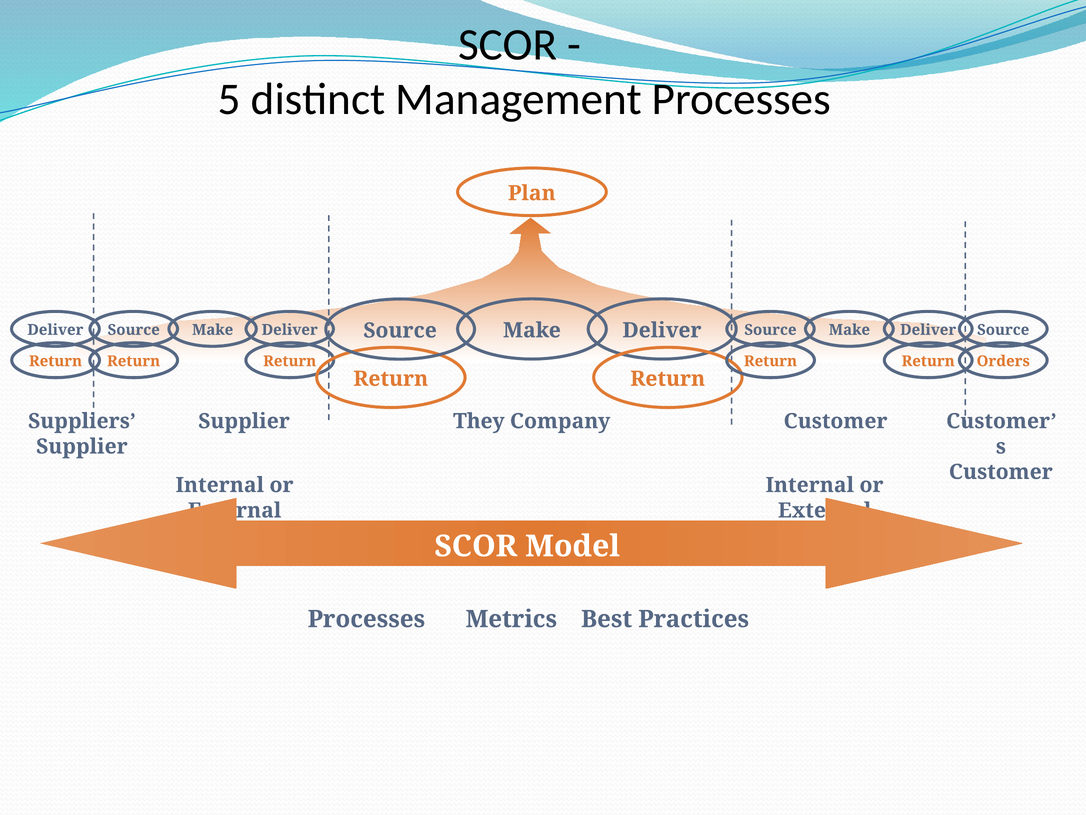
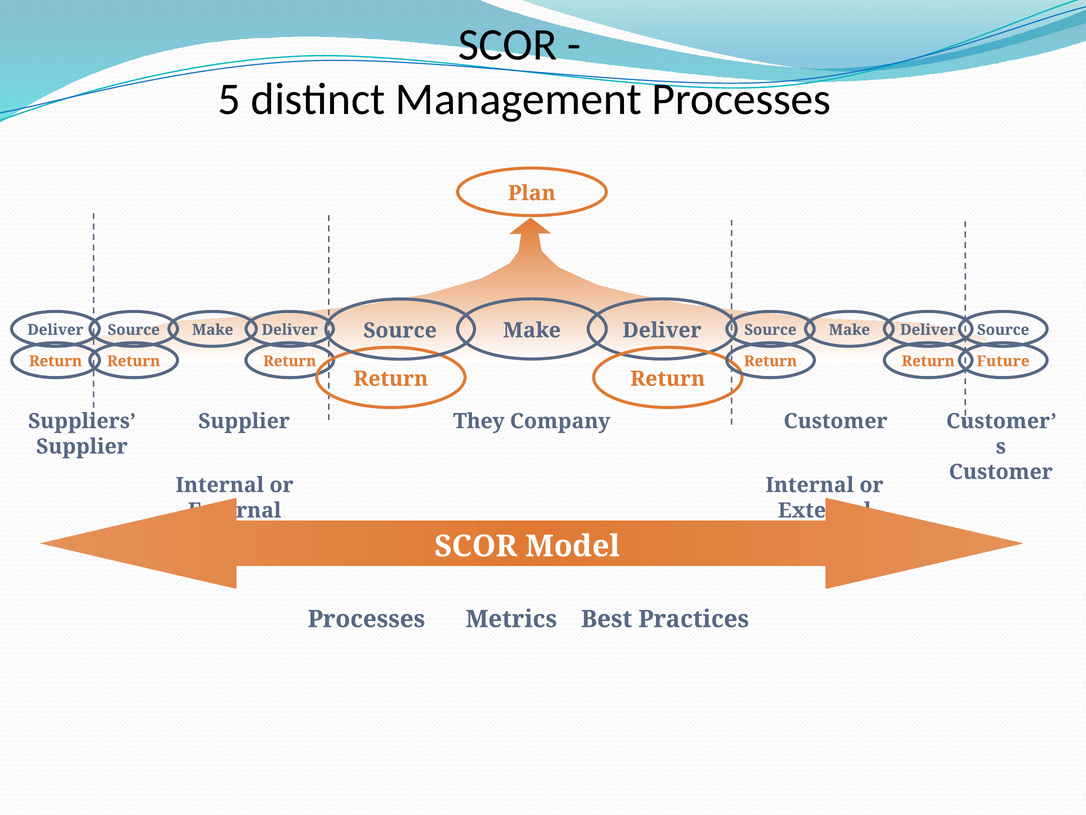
Orders: Orders -> Future (1003, 361)
